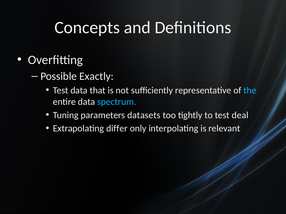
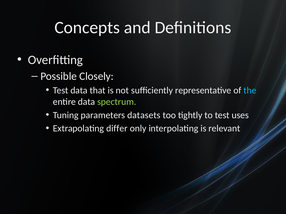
Exactly: Exactly -> Closely (97, 76)
spectrum colour: light blue -> light green (117, 102)
deal: deal -> uses (240, 115)
